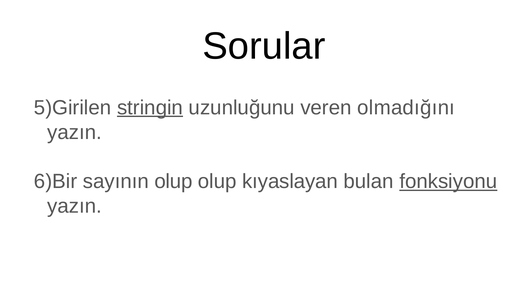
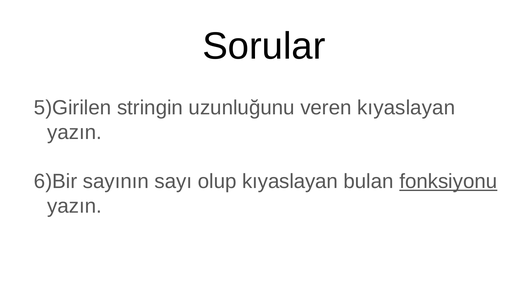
stringin underline: present -> none (150, 108)
veren olmadığını: olmadığını -> kıyaslayan (406, 108)
sayının olup: olup -> sayı (173, 182)
